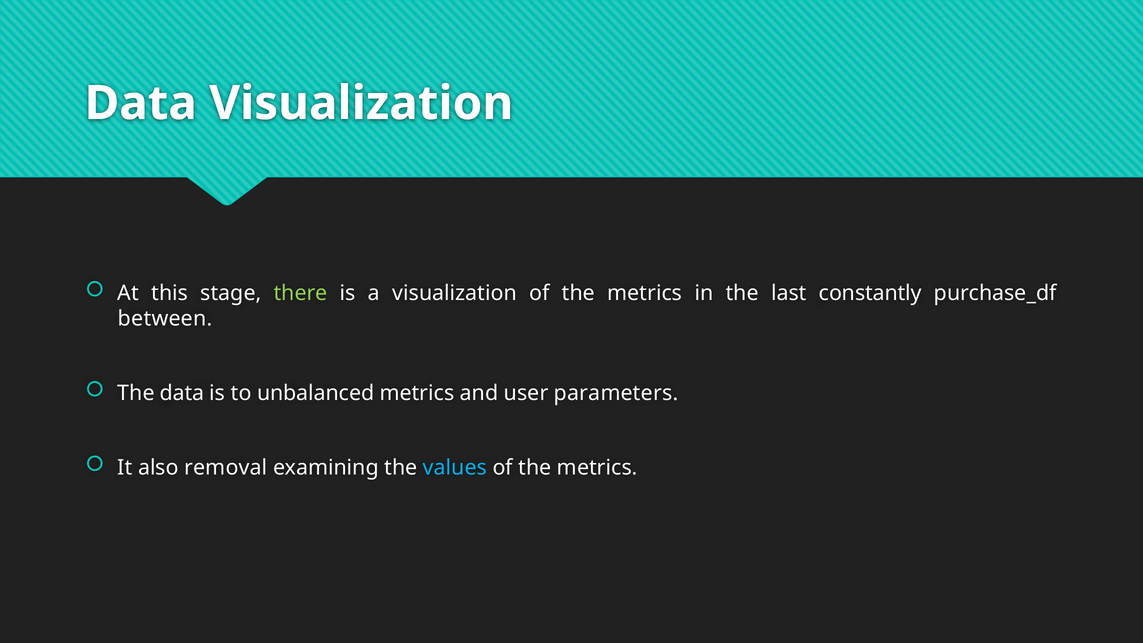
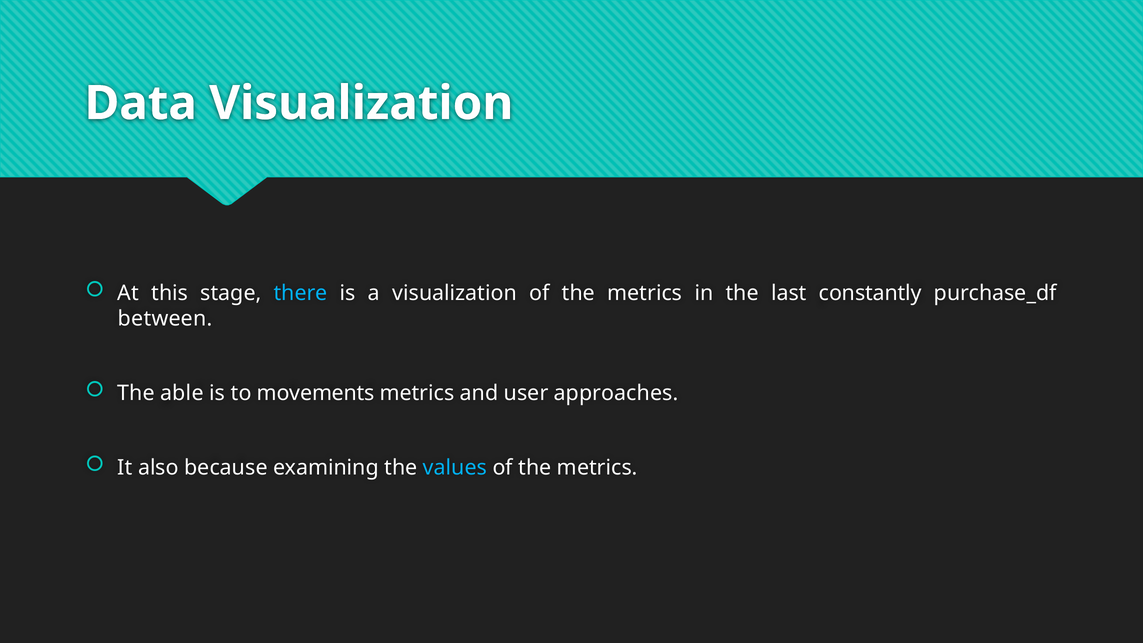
there colour: light green -> light blue (301, 293)
The data: data -> able (182, 393)
unbalanced: unbalanced -> movements (316, 393)
parameters: parameters -> approaches (616, 393)
removal: removal -> because (226, 467)
